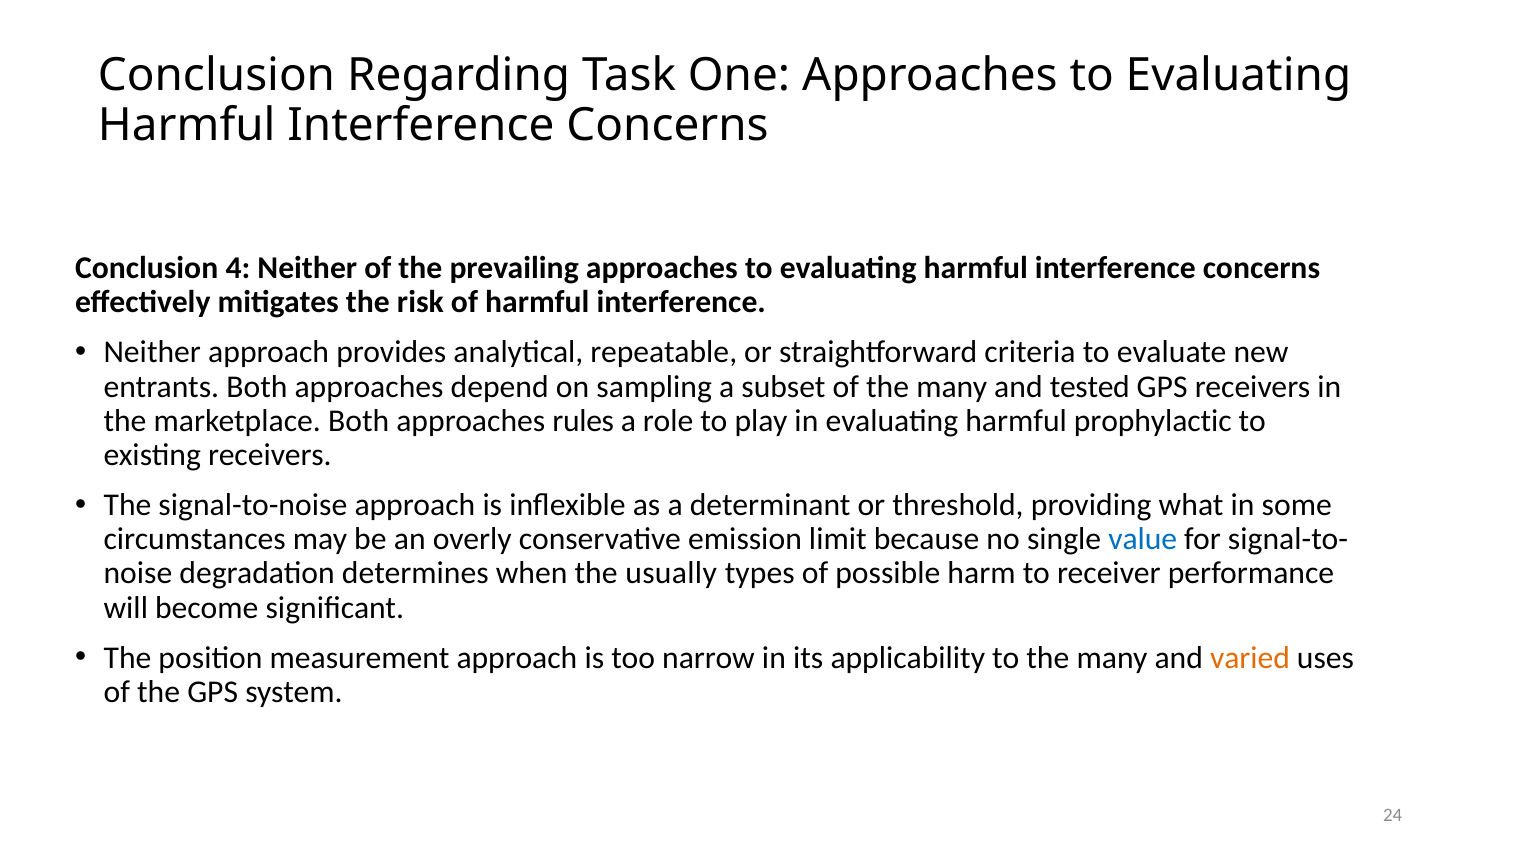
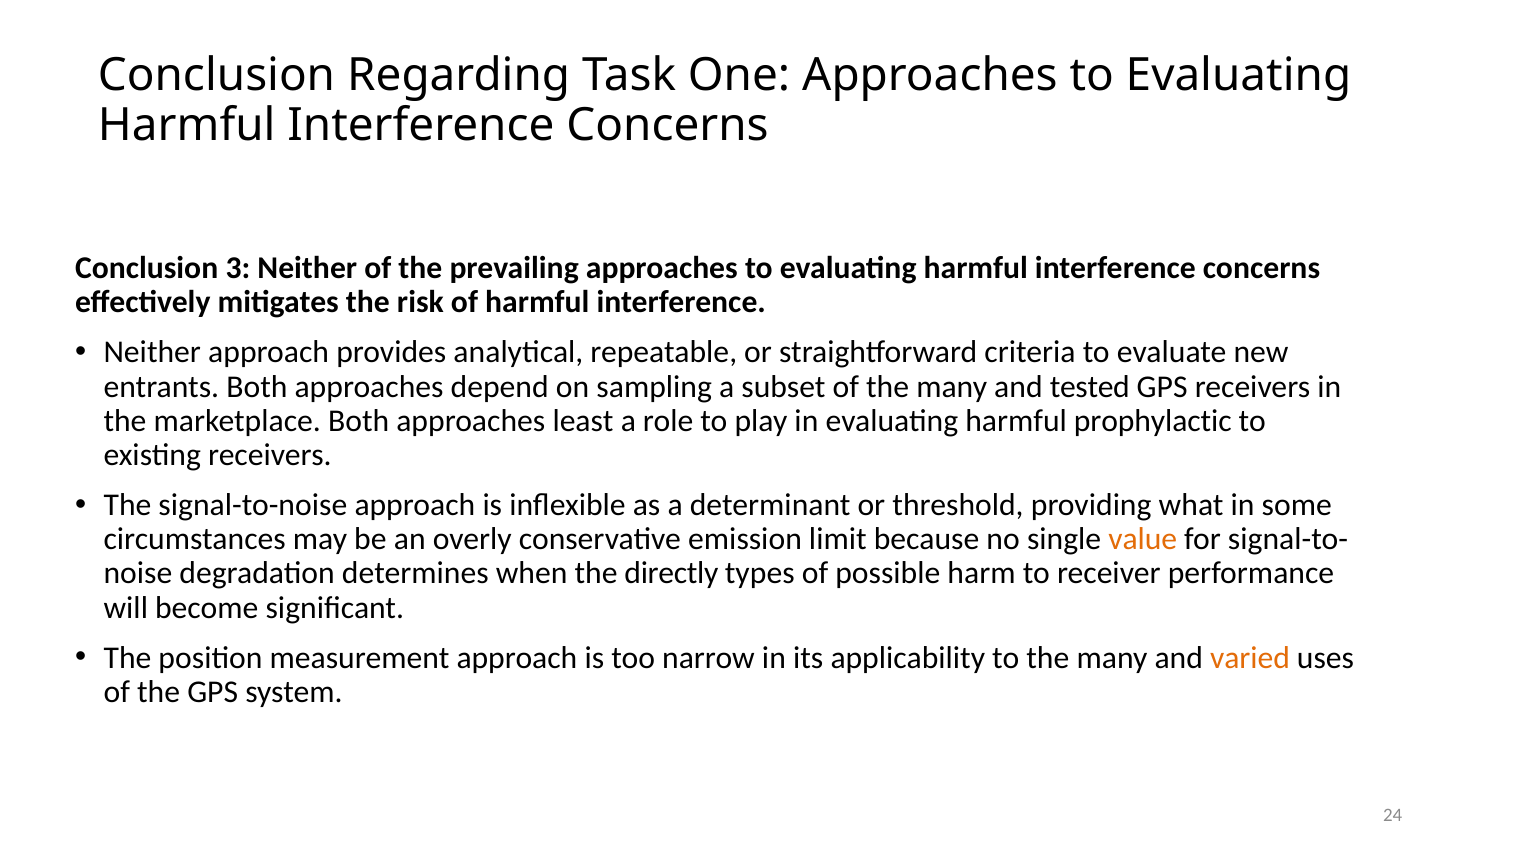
4: 4 -> 3 (238, 268)
rules: rules -> least (583, 421)
value colour: blue -> orange (1143, 539)
usually: usually -> directly (671, 573)
